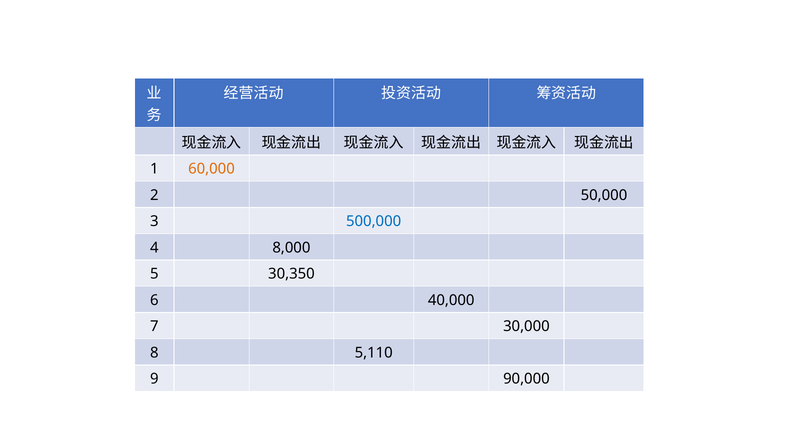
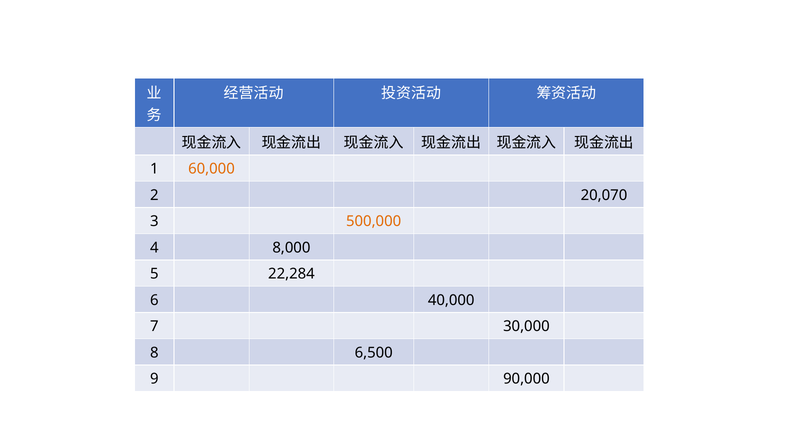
50,000: 50,000 -> 20,070 (604, 195)
500,000 colour: blue -> orange (374, 221)
30,350: 30,350 -> 22,284 (291, 274)
5,110: 5,110 -> 6,500 (374, 353)
